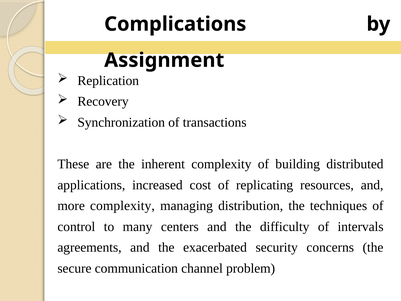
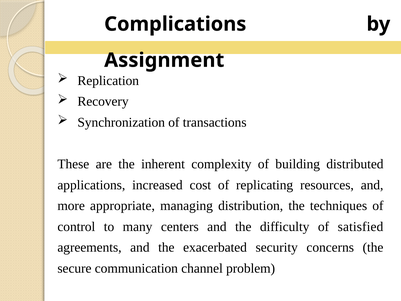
more complexity: complexity -> appropriate (122, 206)
intervals: intervals -> satisfied (361, 226)
